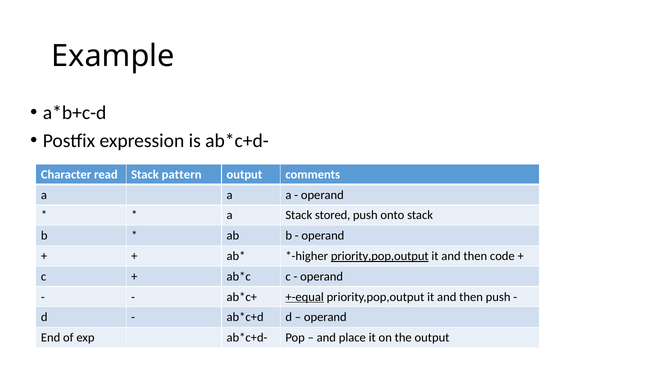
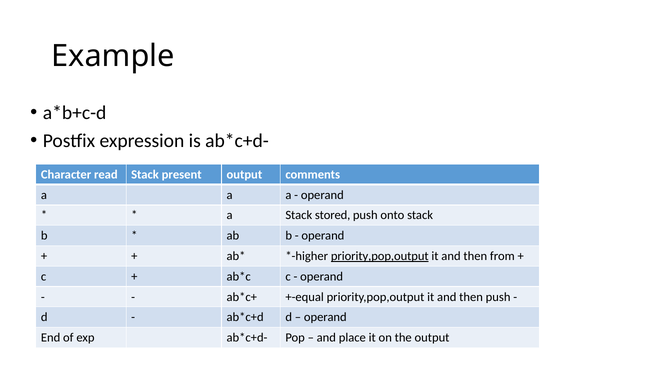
pattern: pattern -> present (182, 175)
code: code -> from (502, 256)
+-equal underline: present -> none (305, 297)
